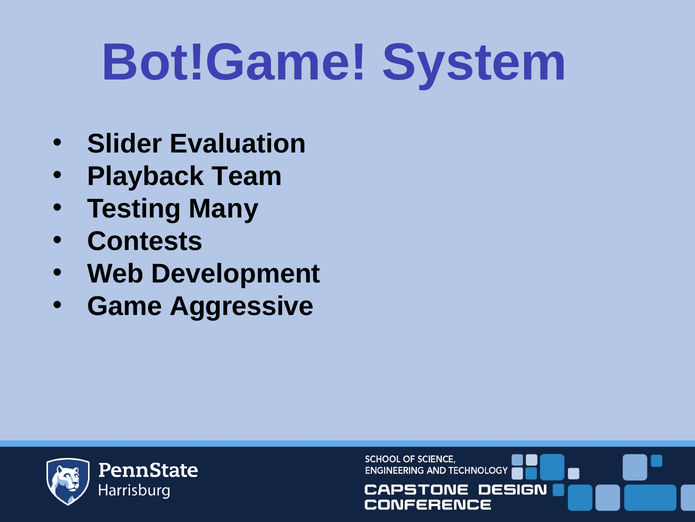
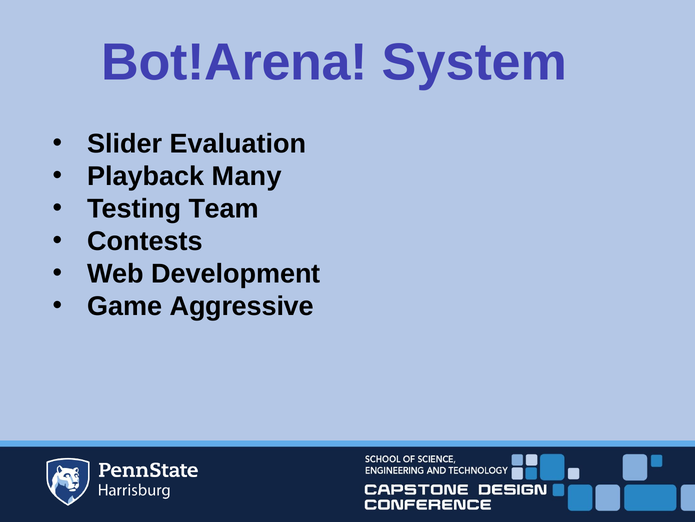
Bot!Game: Bot!Game -> Bot!Arena (235, 62)
Team: Team -> Many (247, 176)
Many: Many -> Team (224, 208)
